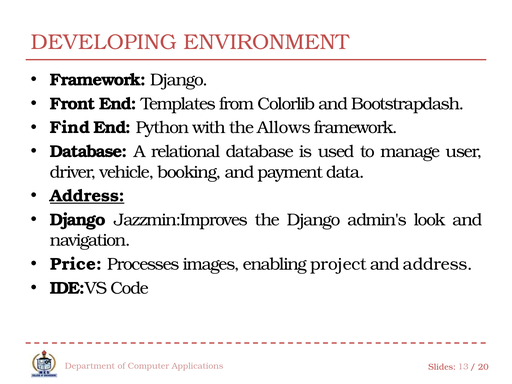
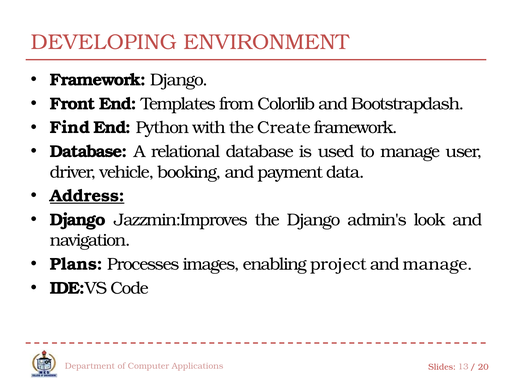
Allows: Allows -> Create (284, 128)
Price: Price -> Plans (76, 264)
and address: address -> manage (438, 264)
